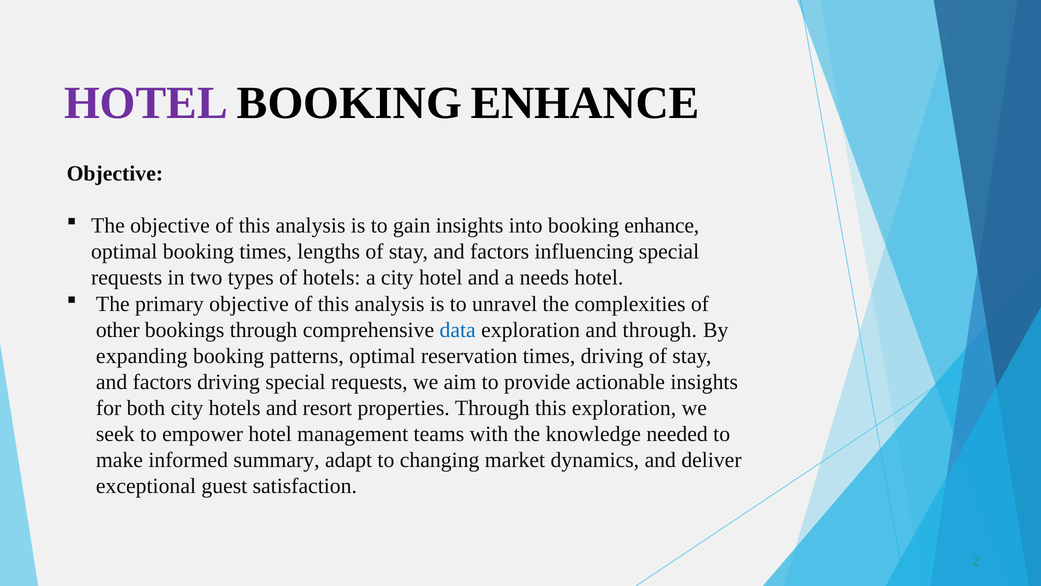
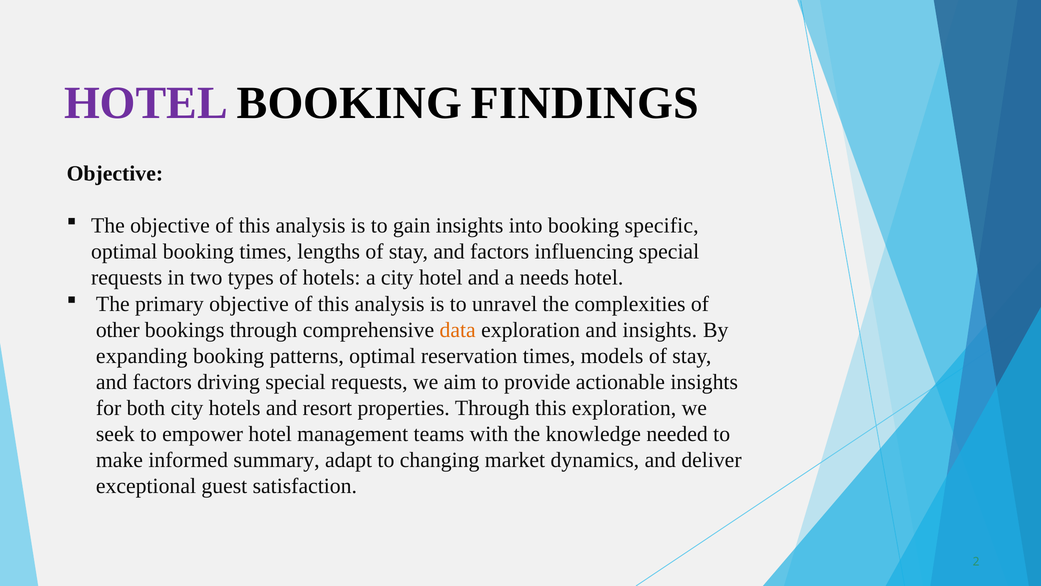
ENHANCE: ENHANCE -> FINDINGS (585, 103)
into booking enhance: enhance -> specific (662, 226)
data colour: blue -> orange (458, 330)
and through: through -> insights (660, 330)
times driving: driving -> models (612, 356)
